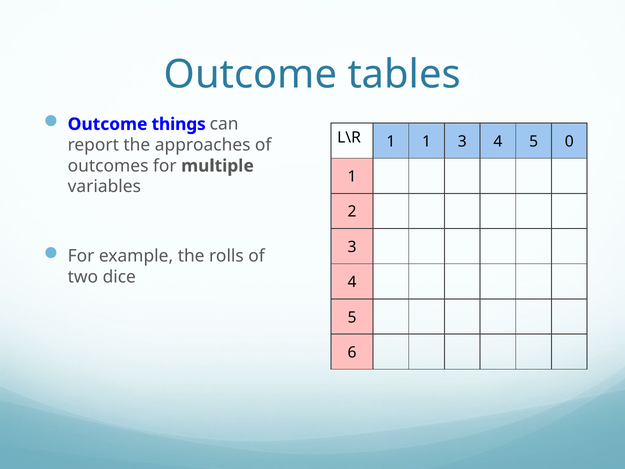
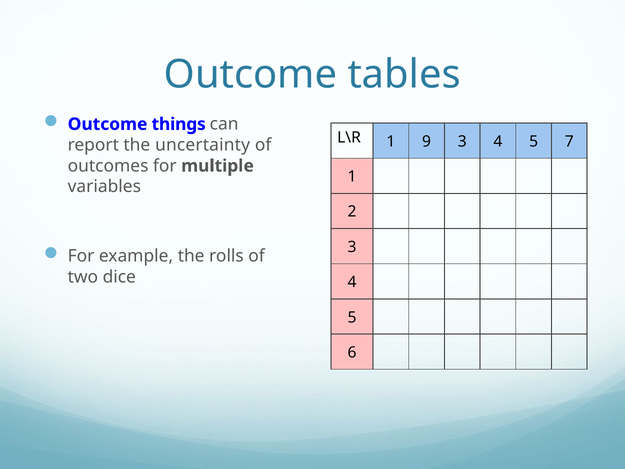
1 1: 1 -> 9 (427, 141)
0: 0 -> 7 (569, 141)
approaches: approaches -> uncertainty (203, 145)
